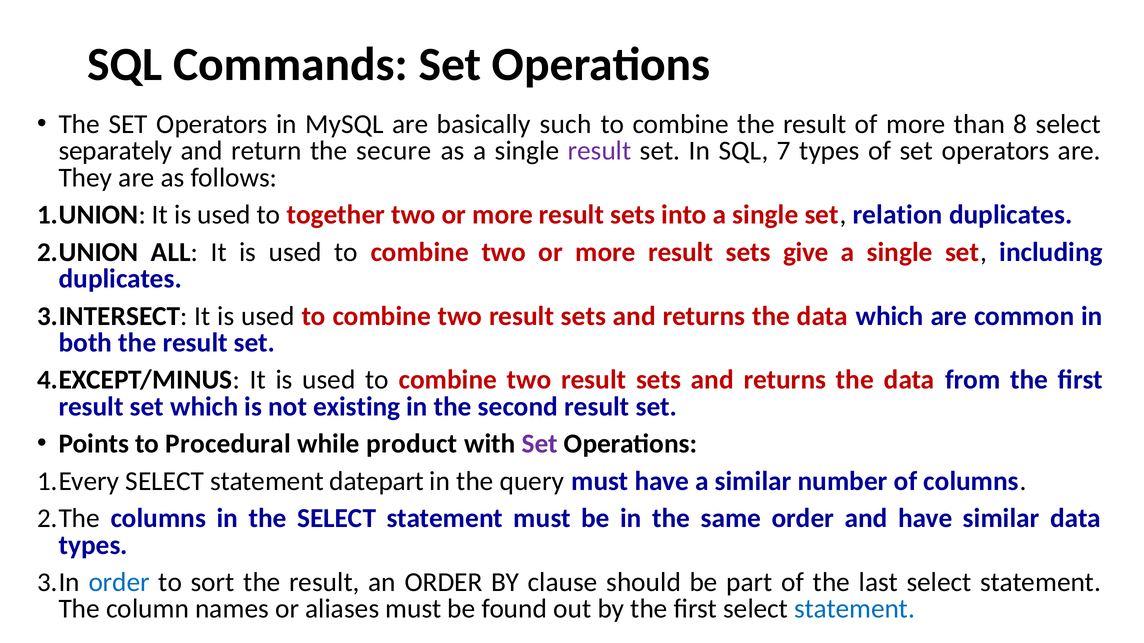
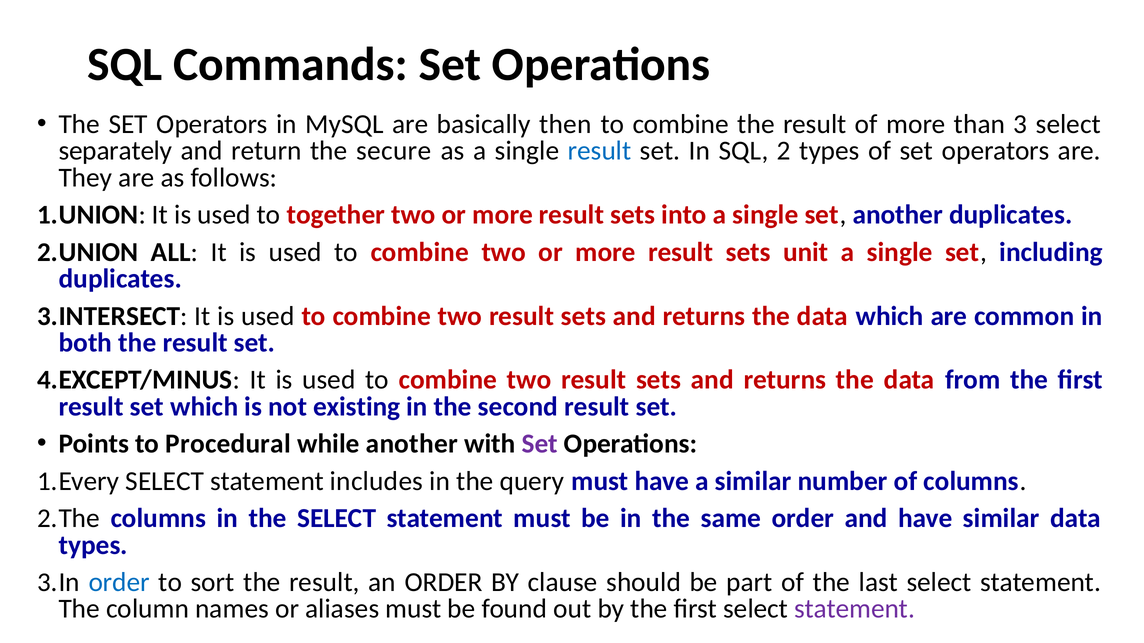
such: such -> then (565, 124)
8: 8 -> 3 (1020, 124)
result colour: purple -> blue (600, 151)
7: 7 -> 2 (784, 151)
set relation: relation -> another (898, 215)
give: give -> unit (806, 252)
while product: product -> another (412, 444)
datepart: datepart -> includes (377, 482)
statement colour: blue -> purple (855, 609)
